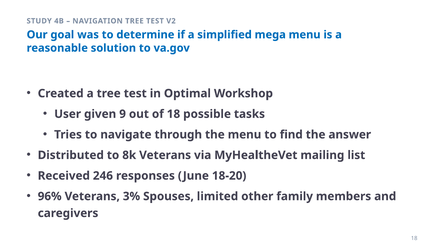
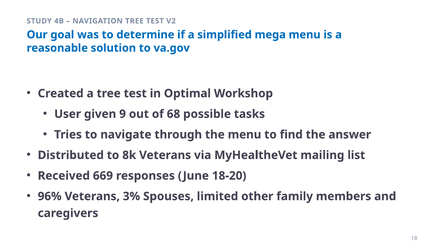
of 18: 18 -> 68 (173, 114)
246: 246 -> 669 (103, 176)
